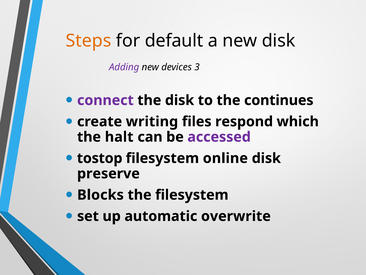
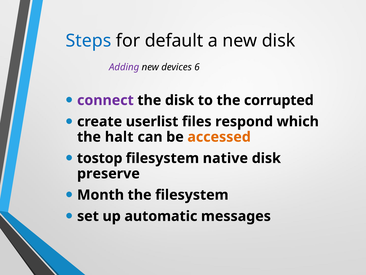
Steps colour: orange -> blue (88, 41)
3: 3 -> 6 (197, 67)
continues: continues -> corrupted (279, 100)
writing: writing -> userlist (152, 121)
accessed colour: purple -> orange (219, 137)
online: online -> native (225, 158)
Blocks: Blocks -> Month (101, 195)
overwrite: overwrite -> messages (236, 216)
